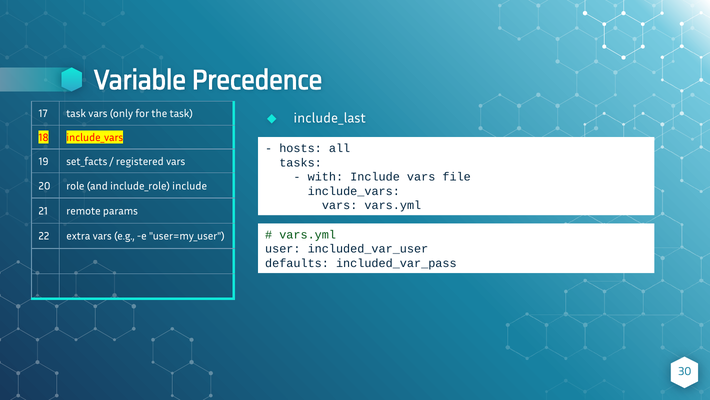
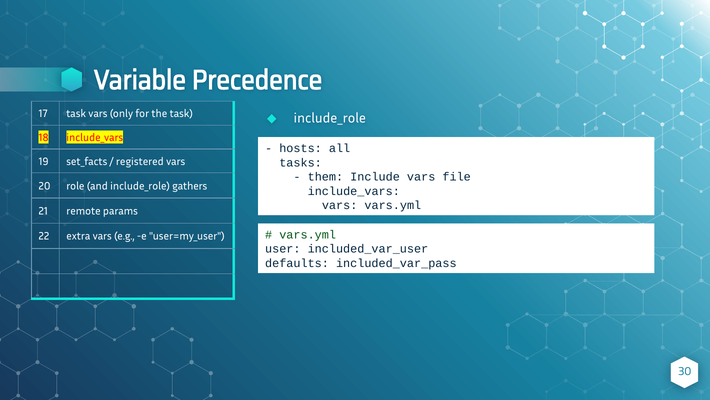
include_last: include_last -> include_role (330, 118)
with: with -> them (325, 177)
include: include -> gathers (190, 186)
